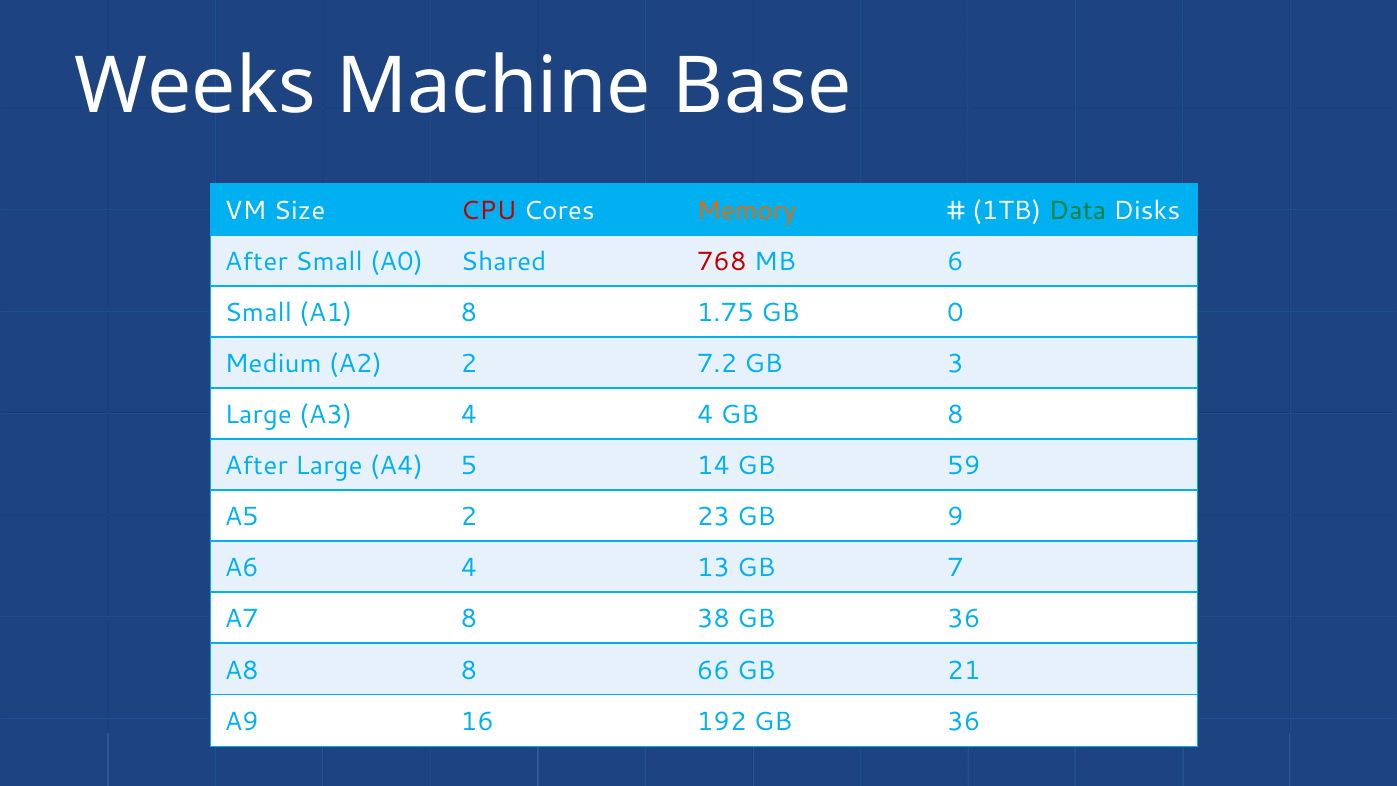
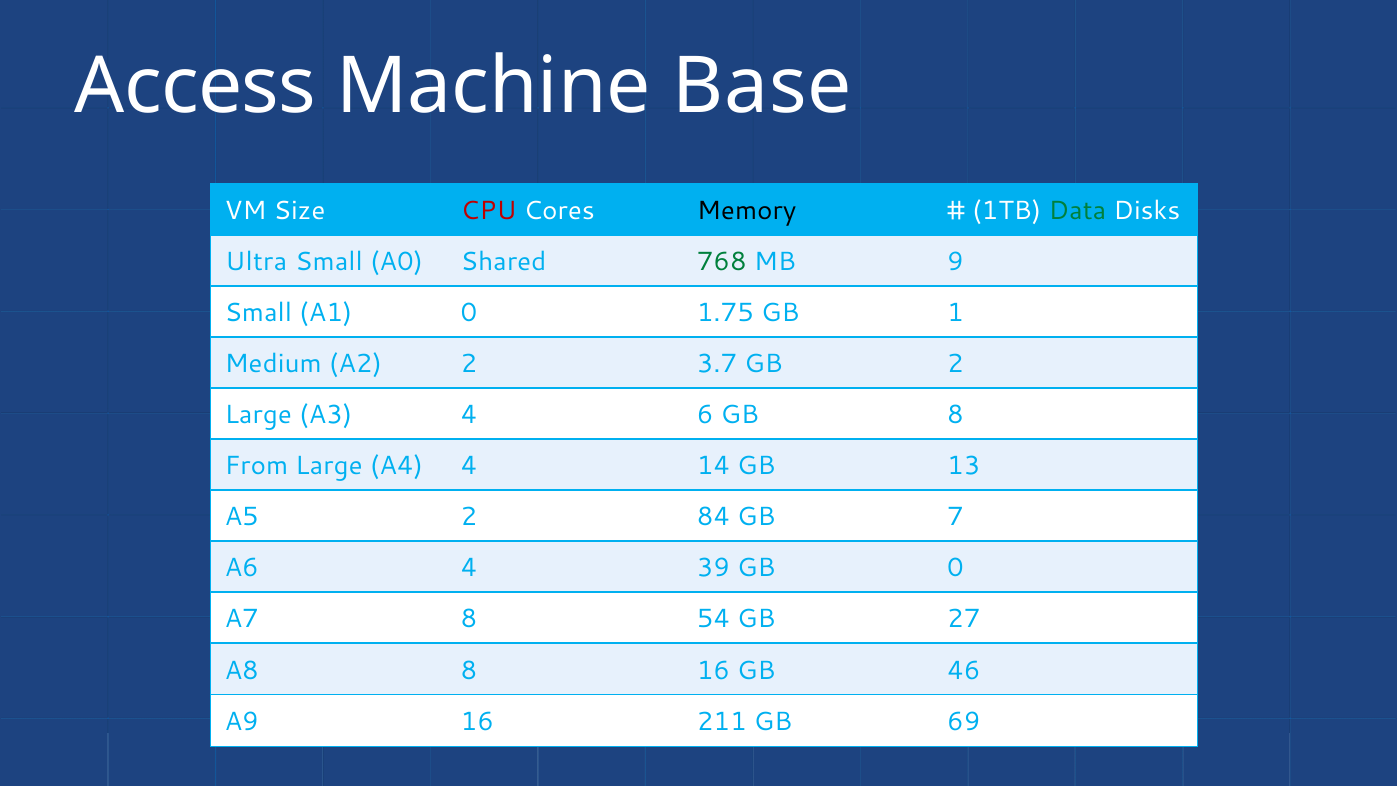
Weeks: Weeks -> Access (196, 86)
Memory colour: orange -> black (747, 211)
After: After -> Ultra (256, 262)
768 colour: red -> green (722, 262)
6: 6 -> 9 (956, 262)
A1 8: 8 -> 0 (469, 313)
0: 0 -> 1 (956, 313)
7.2: 7.2 -> 3.7 (717, 364)
GB 3: 3 -> 2 (956, 364)
4 4: 4 -> 6 (705, 415)
After: After -> From (256, 466)
A4 5: 5 -> 4 (469, 466)
59: 59 -> 13 (964, 466)
23: 23 -> 84 (713, 517)
9: 9 -> 7 (956, 517)
13: 13 -> 39 (713, 568)
GB 7: 7 -> 0 (956, 568)
38: 38 -> 54 (713, 619)
36: 36 -> 27 (964, 619)
8 66: 66 -> 16 (713, 670)
21: 21 -> 46 (964, 670)
192: 192 -> 211 (722, 722)
36: 36 -> 69 (964, 722)
